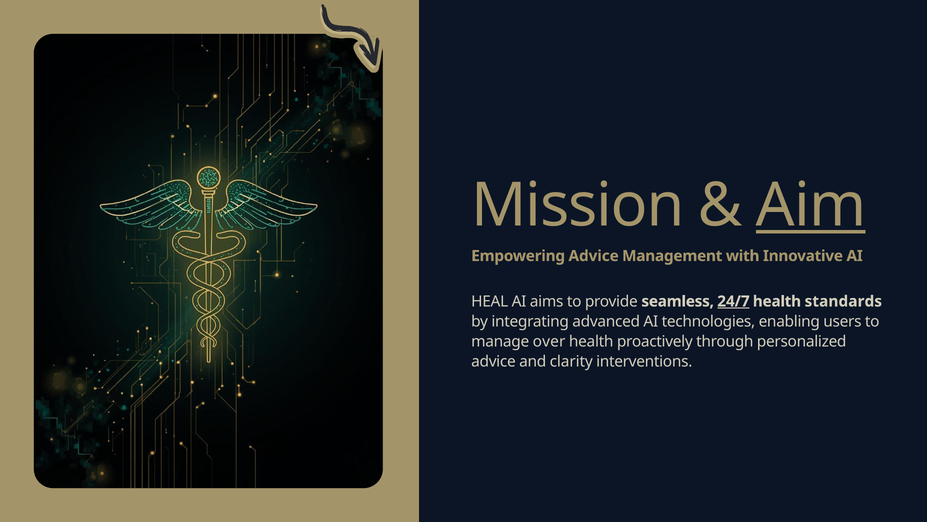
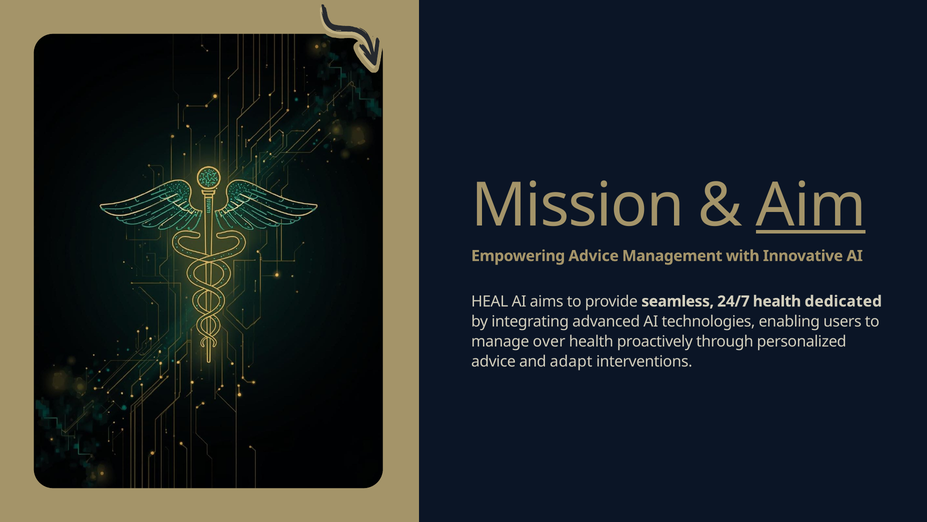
24/7 underline: present -> none (733, 301)
standards: standards -> dedicated (843, 301)
clarity: clarity -> adapt (571, 361)
